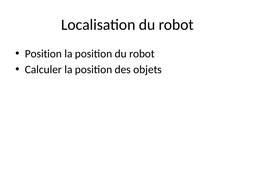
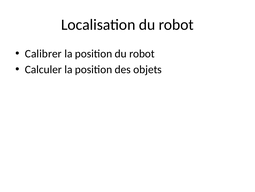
Position: Position -> Calibrer (43, 53)
